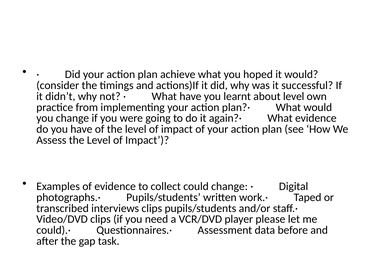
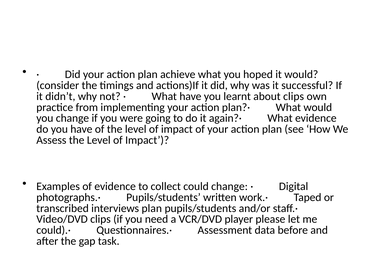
about level: level -> clips (294, 96)
interviews clips: clips -> plan (152, 208)
